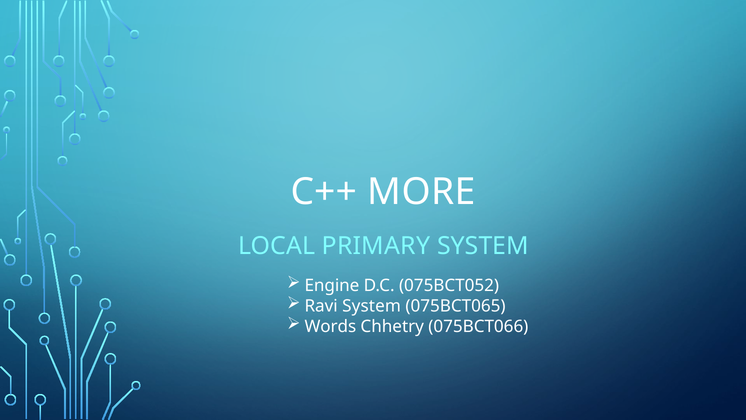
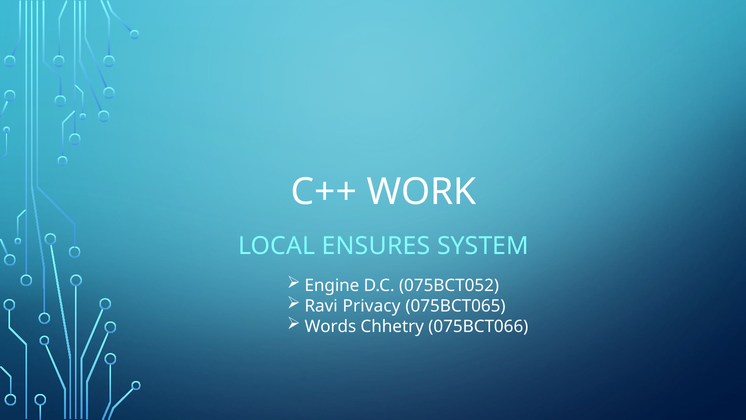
MORE: MORE -> WORK (422, 192)
PRIMARY: PRIMARY -> ENSURES (376, 246)
Ravi System: System -> Privacy (372, 306)
